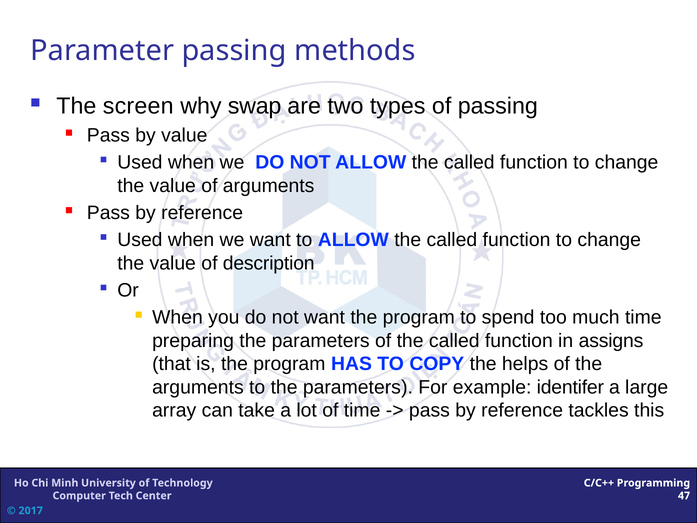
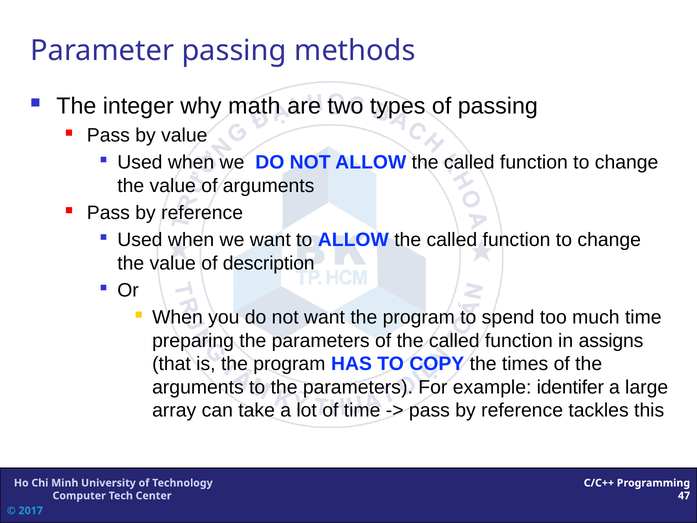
screen: screen -> integer (138, 106)
swap: swap -> math (254, 106)
helps: helps -> times (525, 364)
